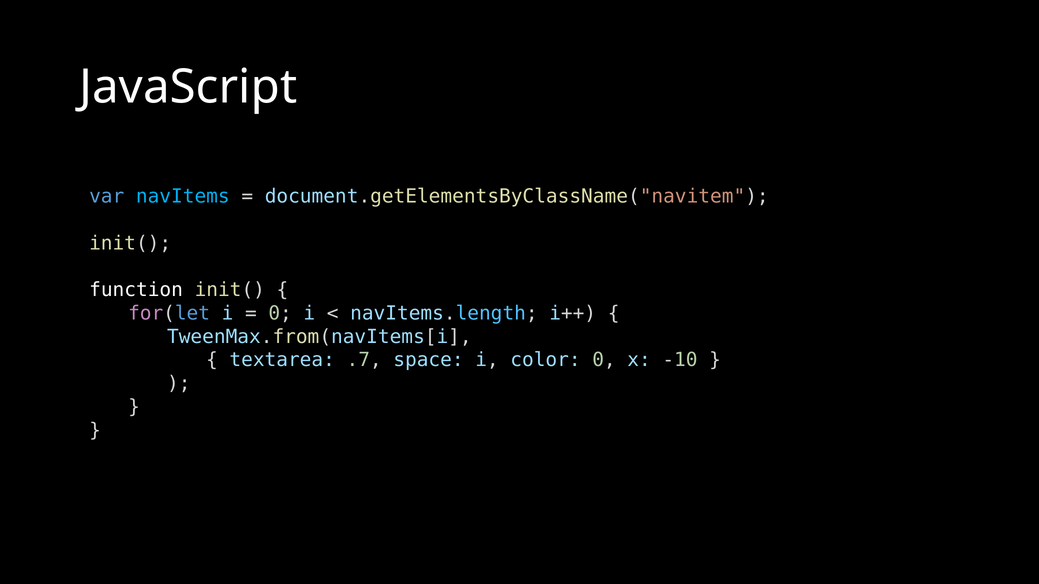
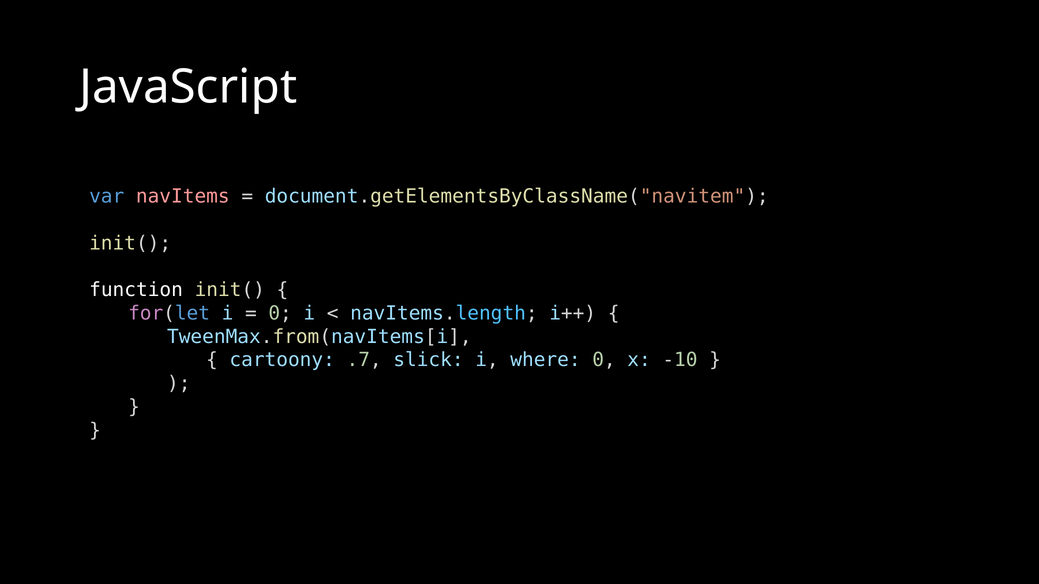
navItems colour: light blue -> pink (183, 197)
textarea: textarea -> cartoony (282, 360)
space: space -> slick (428, 360)
color: color -> where (545, 360)
